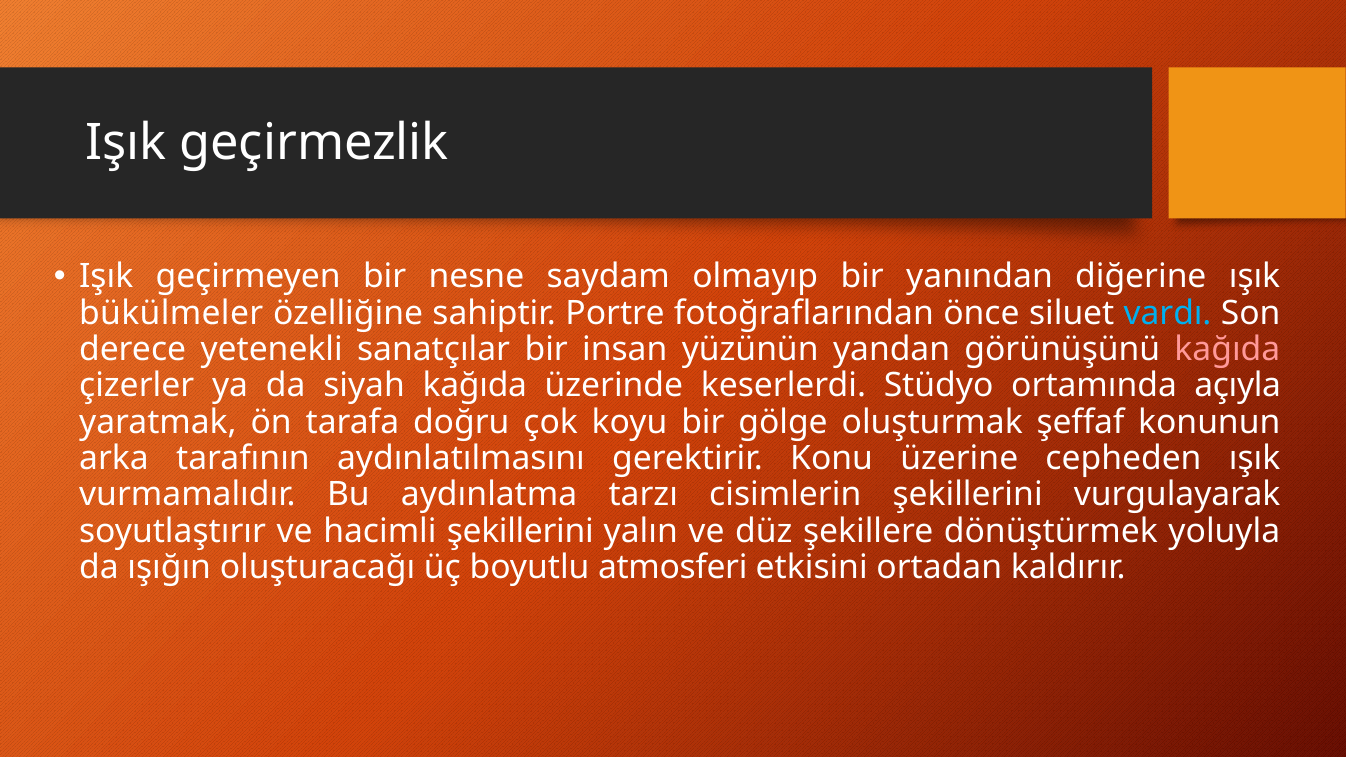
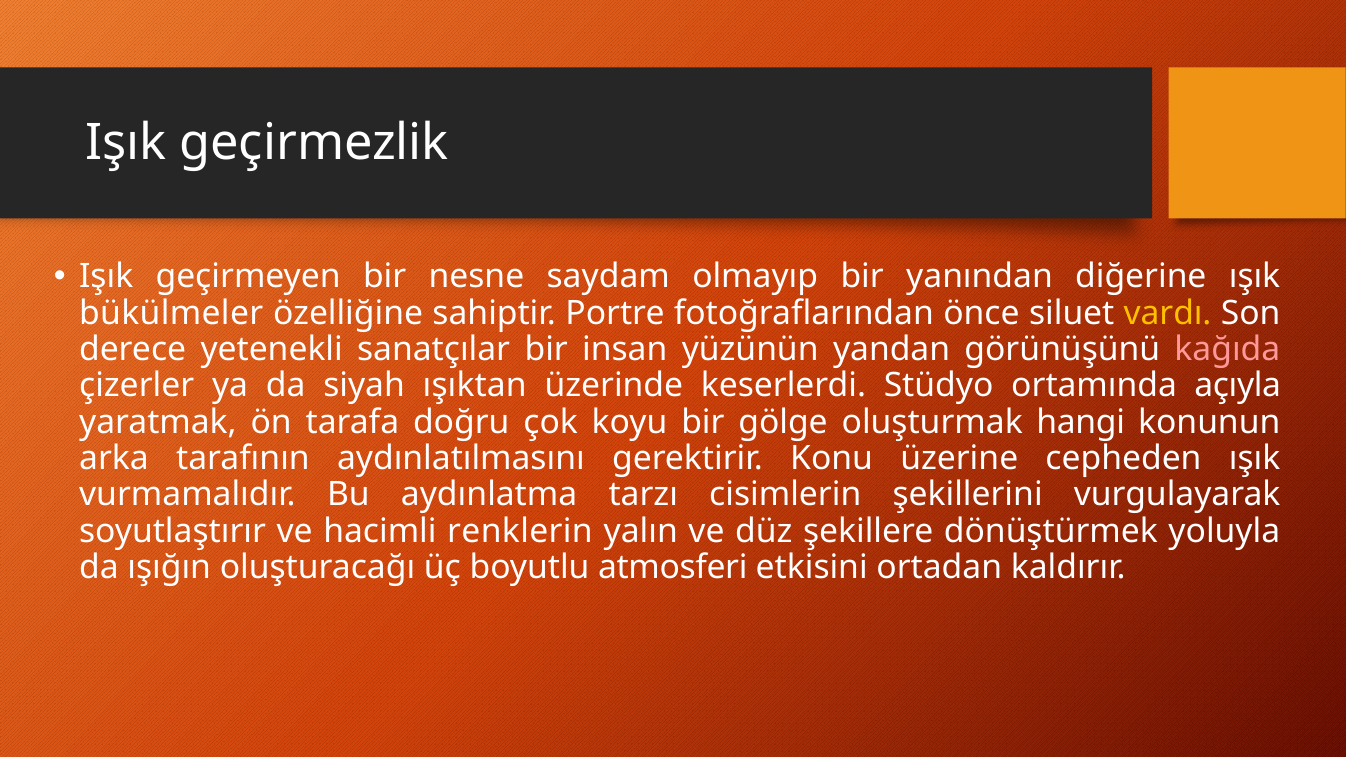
vardı colour: light blue -> yellow (1168, 313)
siyah kağıda: kağıda -> ışıktan (475, 386)
şeffaf: şeffaf -> hangi (1081, 422)
hacimli şekillerini: şekillerini -> renklerin (520, 531)
